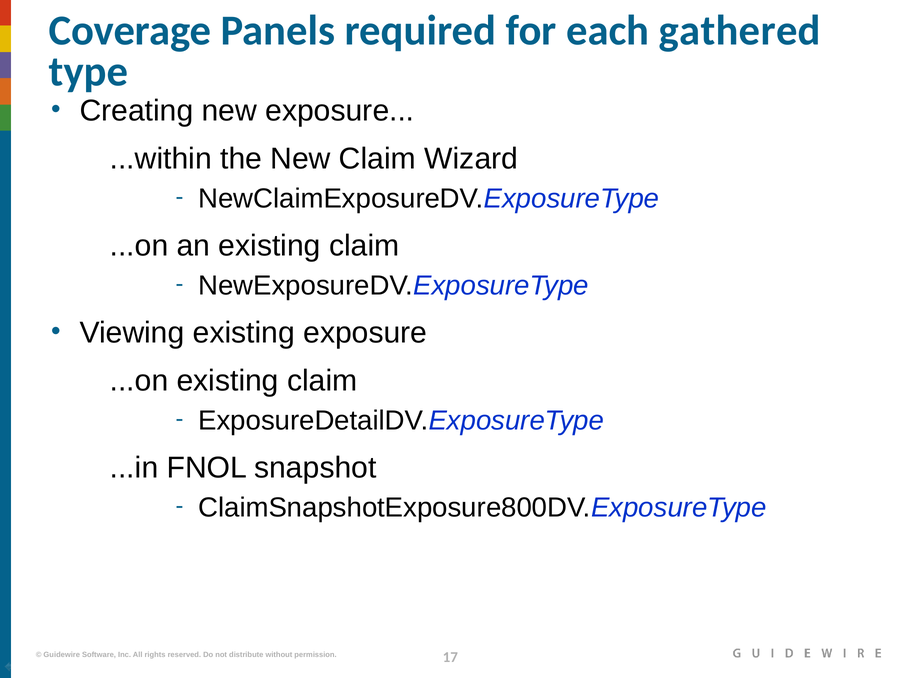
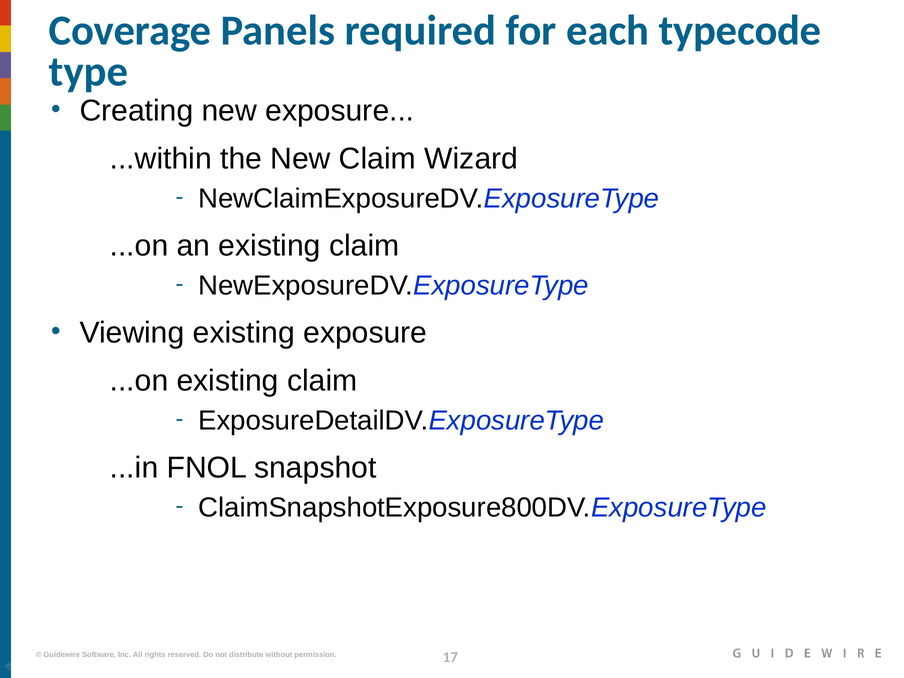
gathered: gathered -> typecode (740, 31)
